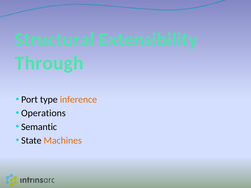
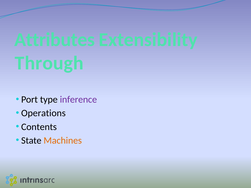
Structural: Structural -> Attributes (55, 40)
inference colour: orange -> purple (78, 100)
Semantic: Semantic -> Contents (39, 127)
